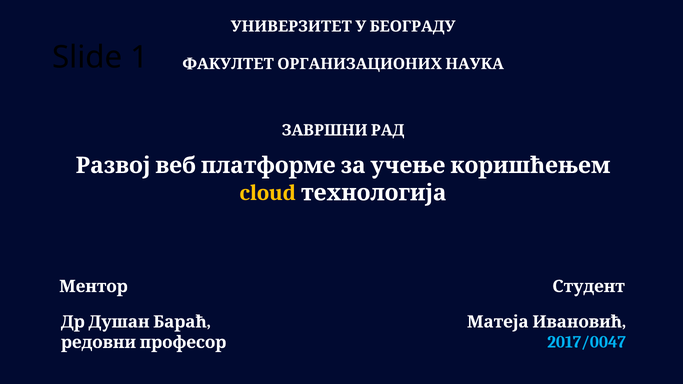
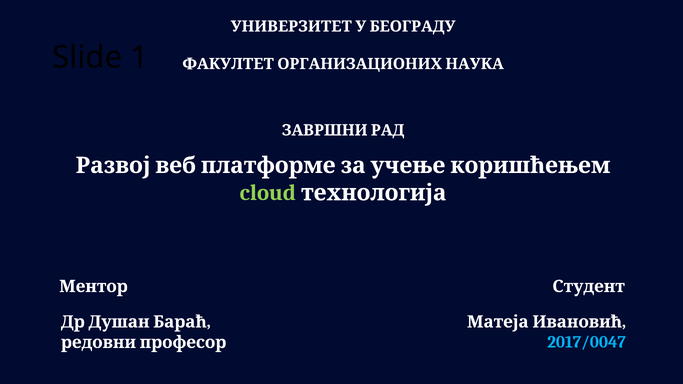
cloud colour: yellow -> light green (268, 193)
